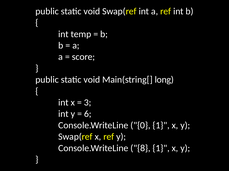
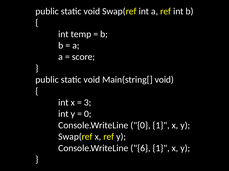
Main(string[ long: long -> void (164, 80)
6: 6 -> 0 (88, 114)
8: 8 -> 6 (140, 149)
